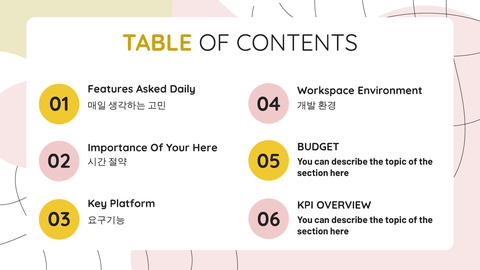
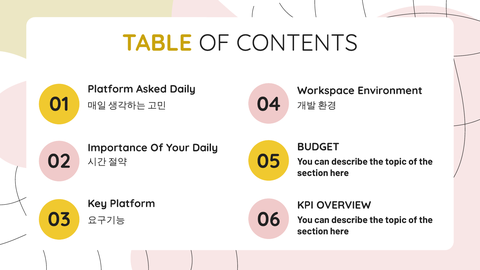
Features: Features -> Platform (110, 89)
Your Here: Here -> Daily (205, 148)
